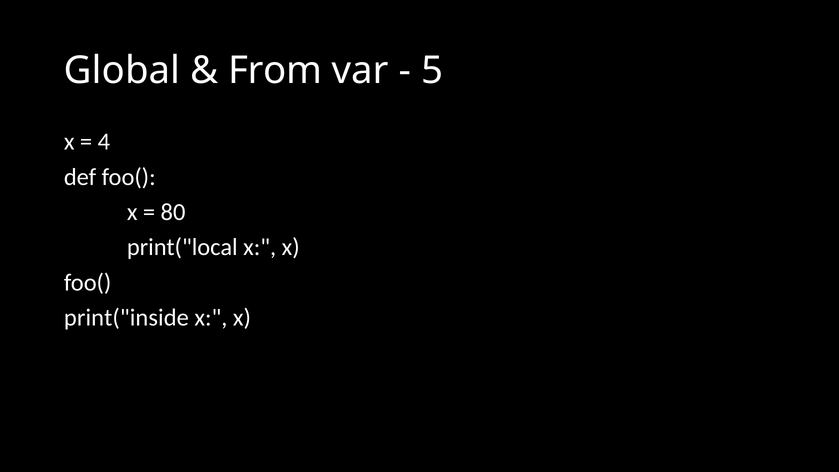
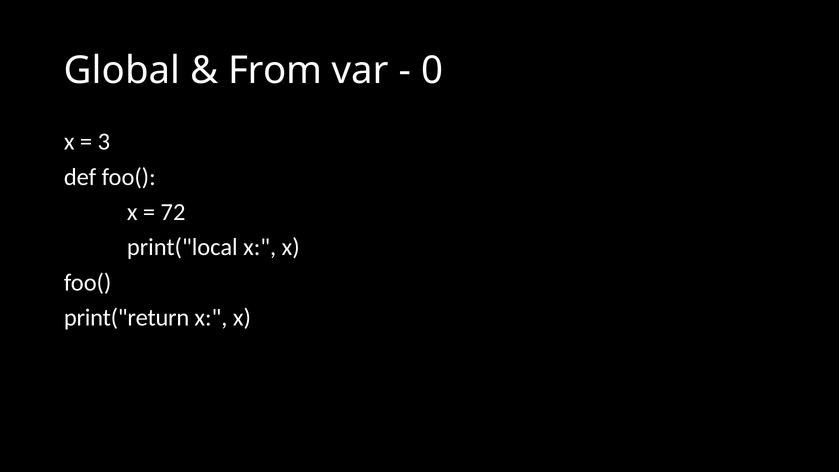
5: 5 -> 0 (432, 70)
4: 4 -> 3 (104, 142)
80: 80 -> 72 (173, 212)
print("inside: print("inside -> print("return (127, 318)
